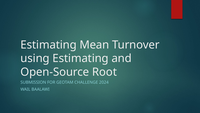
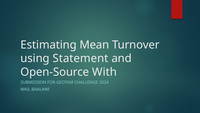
using Estimating: Estimating -> Statement (80, 58)
Root: Root -> With (104, 72)
